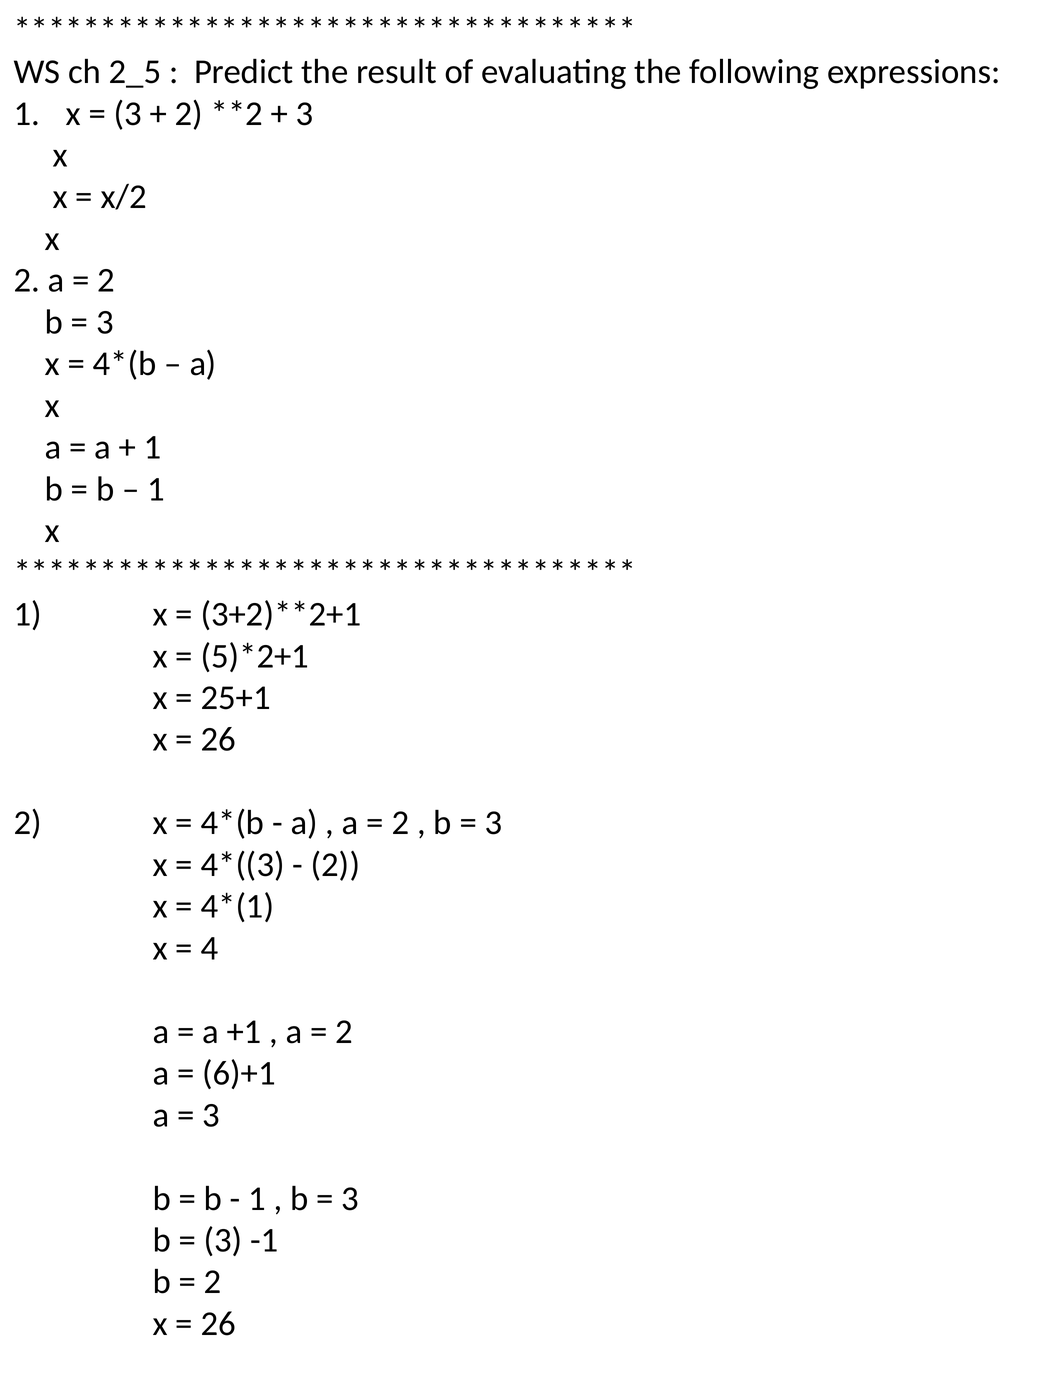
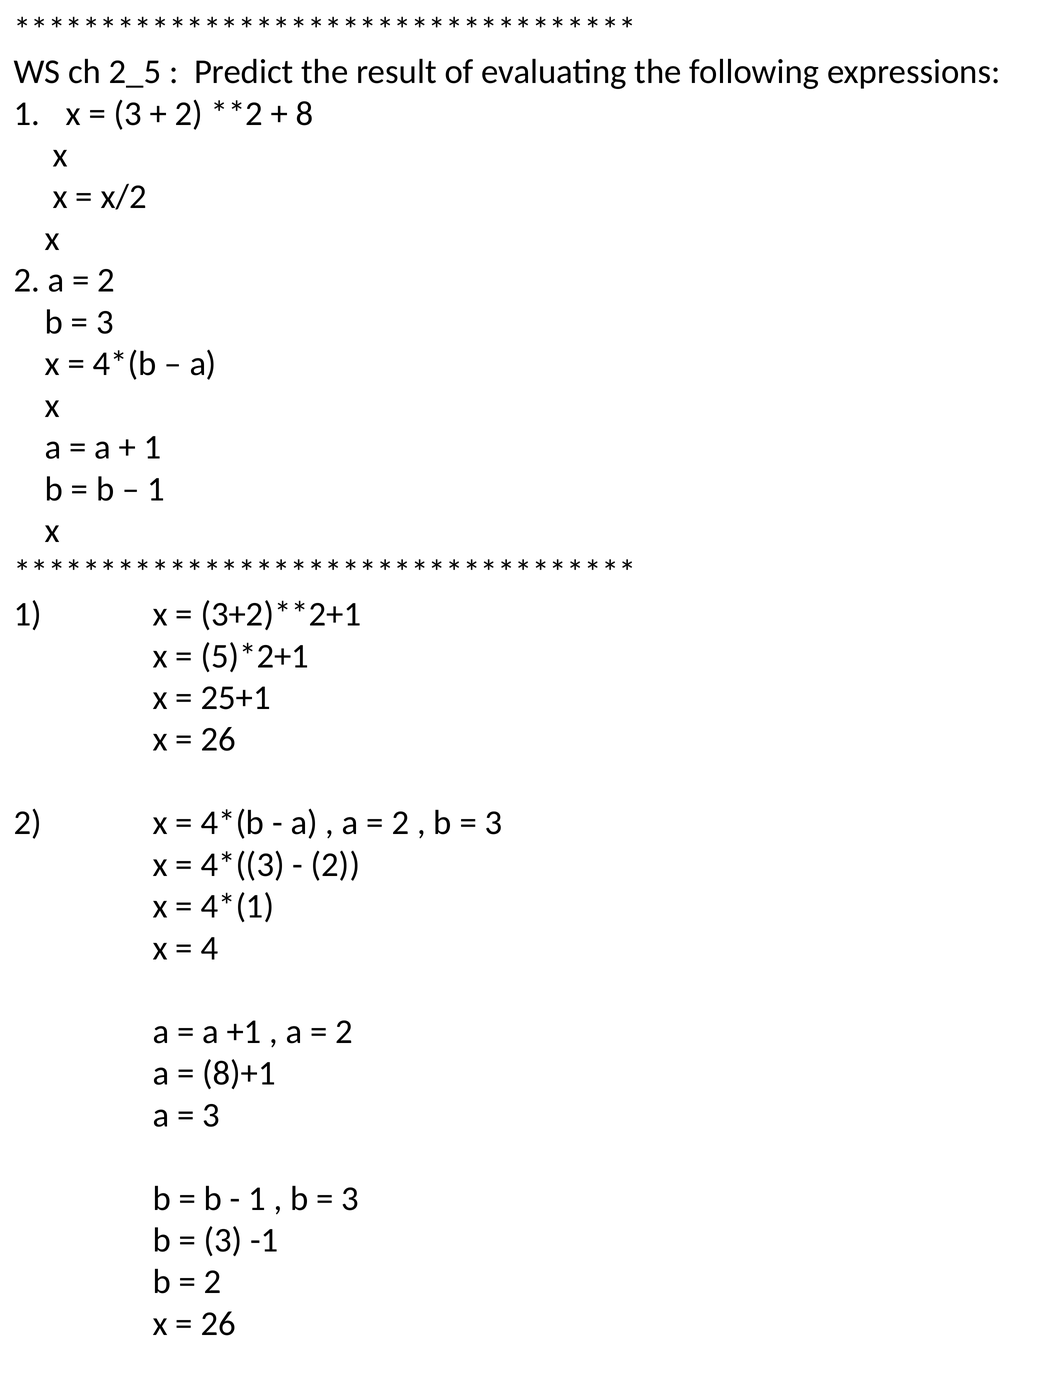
3: 3 -> 8 (305, 114)
6)+1: 6)+1 -> 8)+1 (239, 1073)
